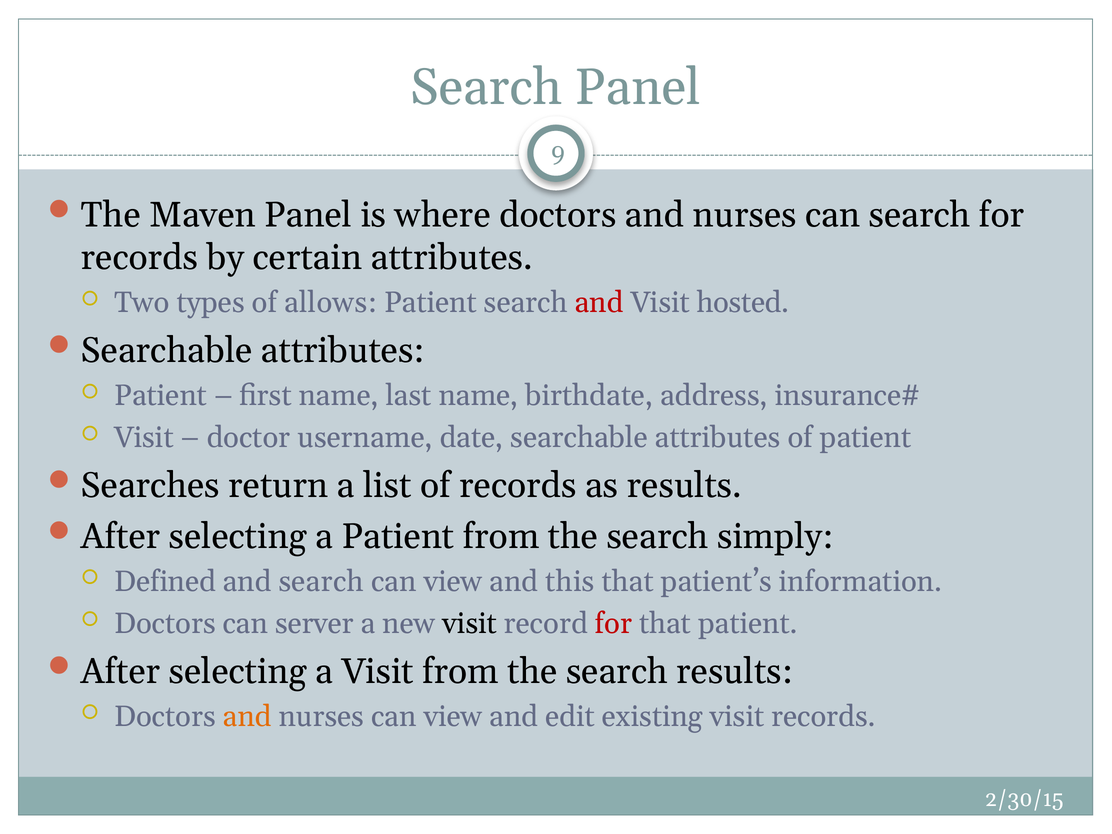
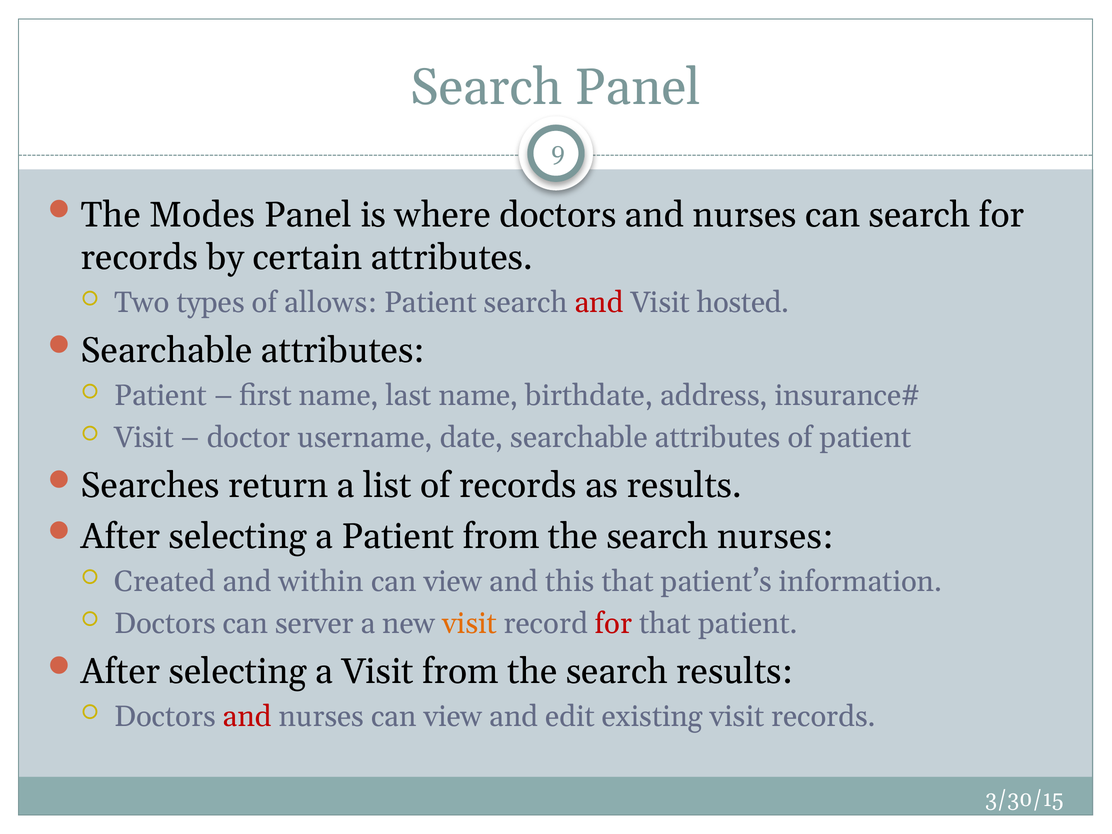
Maven: Maven -> Modes (202, 215)
search simply: simply -> nurses (775, 536)
Defined: Defined -> Created (165, 582)
and search: search -> within (321, 582)
visit colour: black -> orange (470, 624)
and colour: orange -> red (247, 717)
2/30/15: 2/30/15 -> 3/30/15 (1024, 799)
